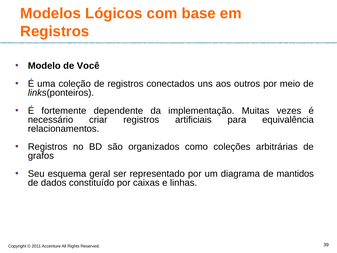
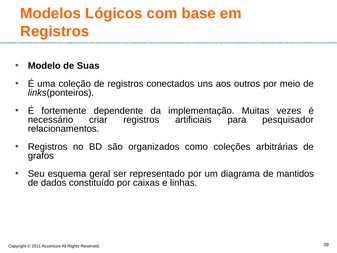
Você: Você -> Suas (88, 66)
equivalência: equivalência -> pesquisador (288, 120)
